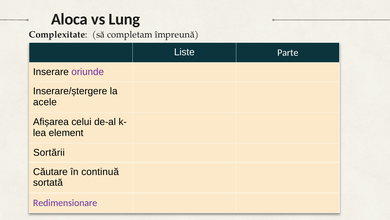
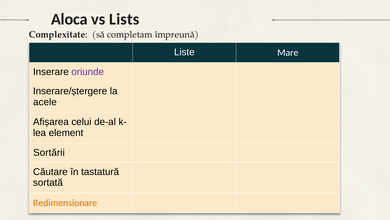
Lung: Lung -> Lists (124, 19)
Parte: Parte -> Mare (288, 53)
continuă: continuă -> tastatură (100, 171)
Redimensionare colour: purple -> orange (65, 202)
